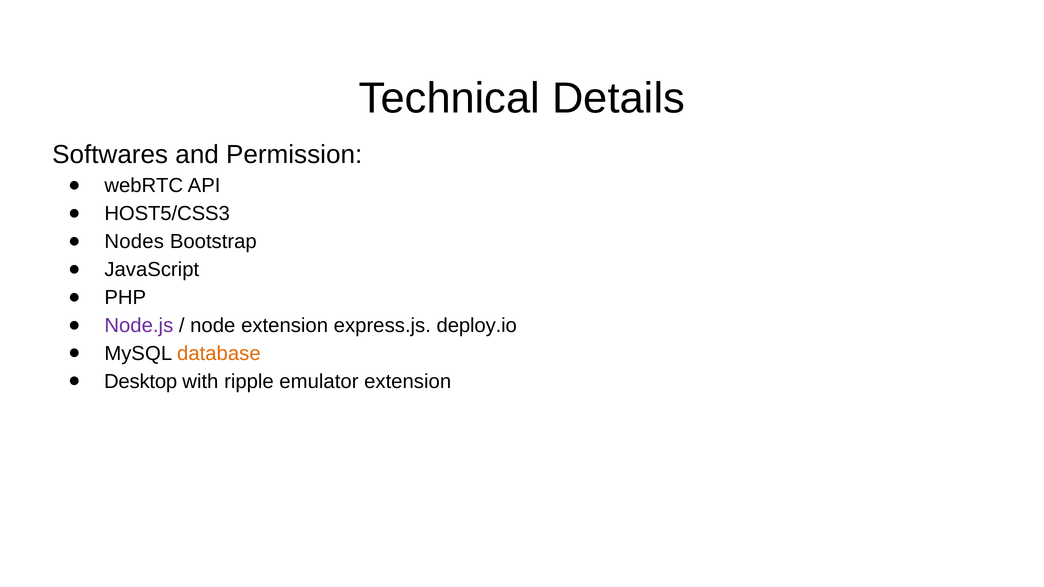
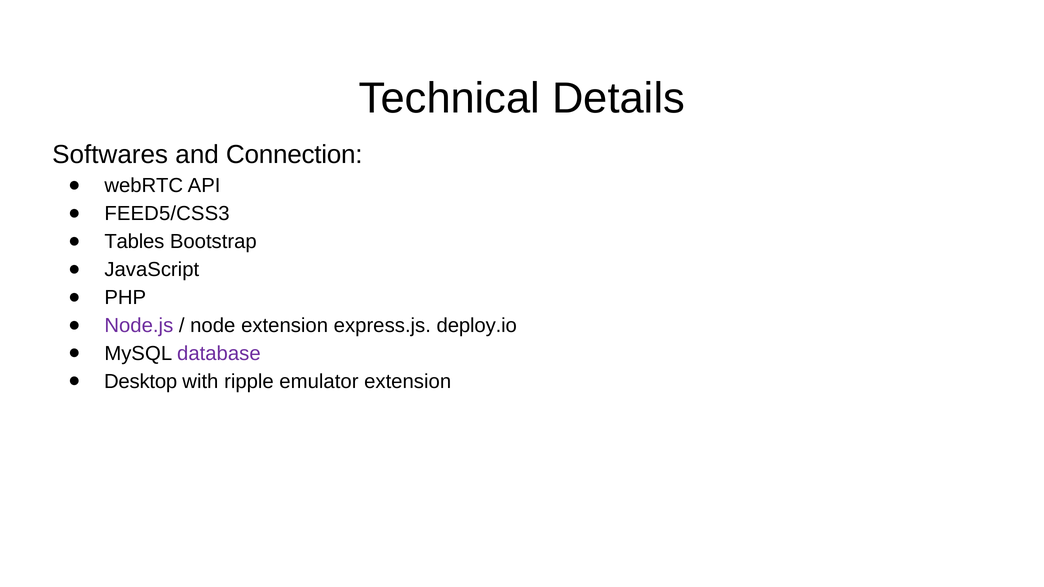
Permission: Permission -> Connection (294, 155)
HOST5/CSS3: HOST5/CSS3 -> FEED5/CSS3 (167, 214)
Nodes: Nodes -> Tables (134, 242)
database colour: orange -> purple (219, 354)
